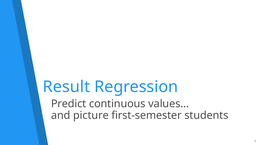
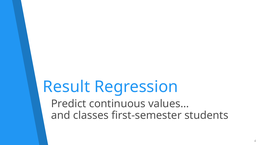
picture: picture -> classes (91, 115)
